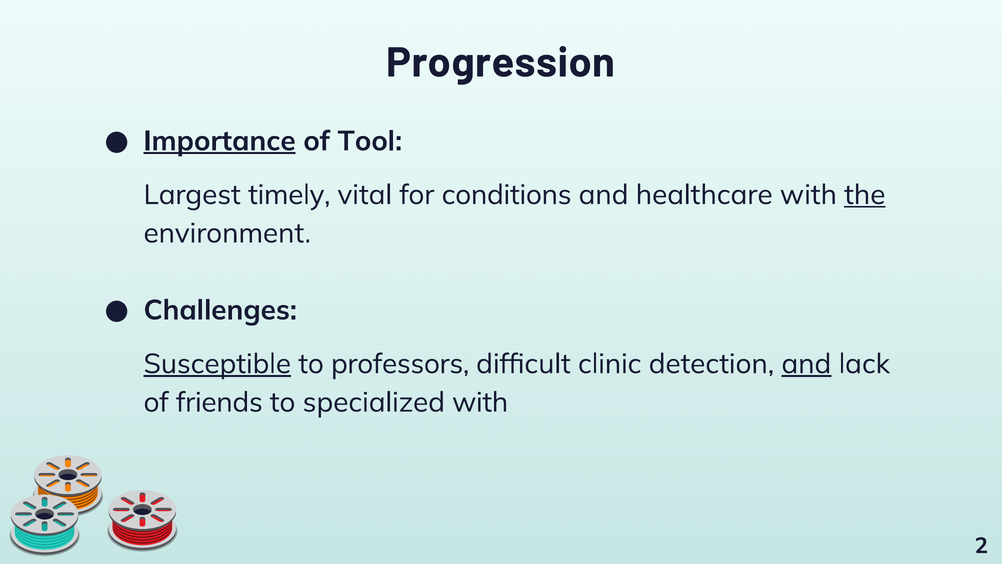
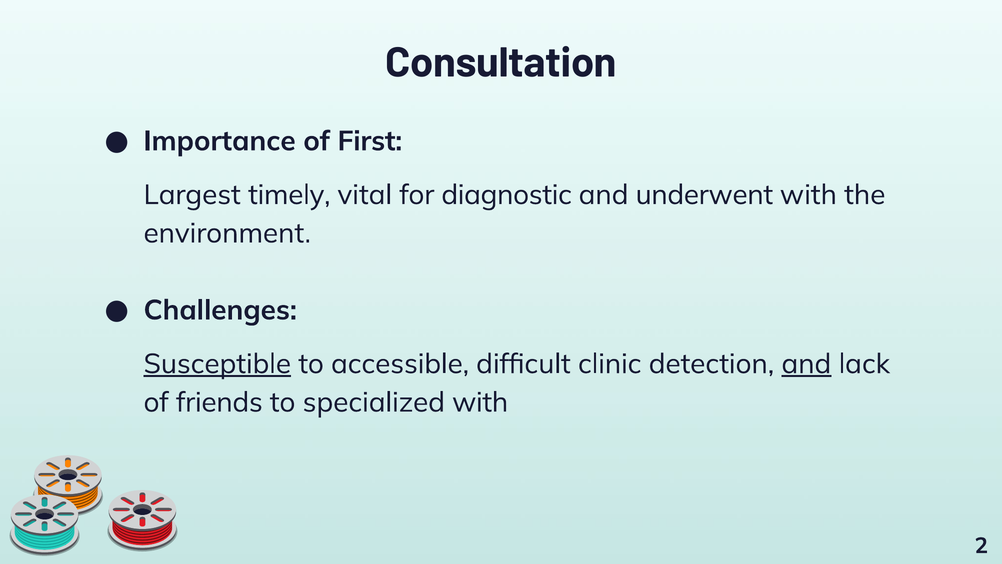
Progression: Progression -> Consultation (501, 63)
Importance underline: present -> none (220, 141)
Tool: Tool -> First (370, 141)
conditions: conditions -> diagnostic (507, 195)
healthcare: healthcare -> underwent (704, 195)
the underline: present -> none (865, 195)
professors: professors -> accessible (400, 364)
